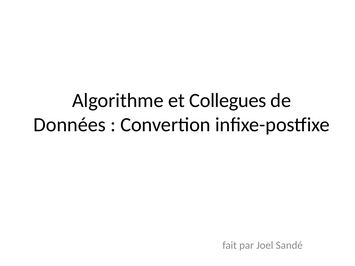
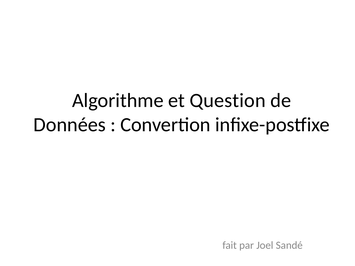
Collegues: Collegues -> Question (228, 101)
